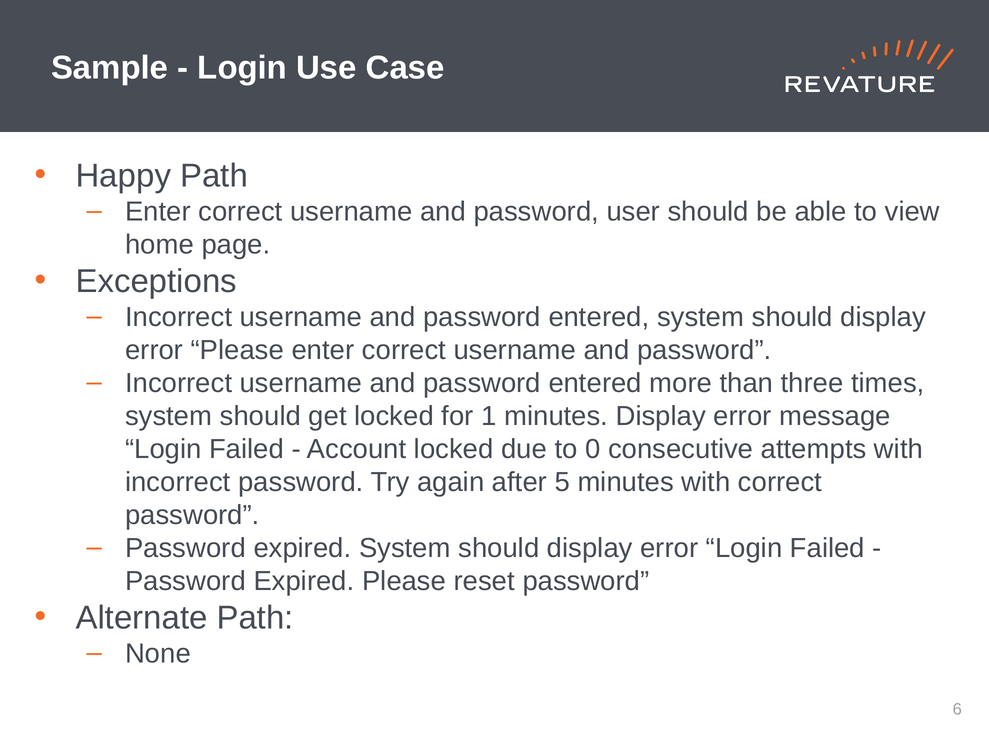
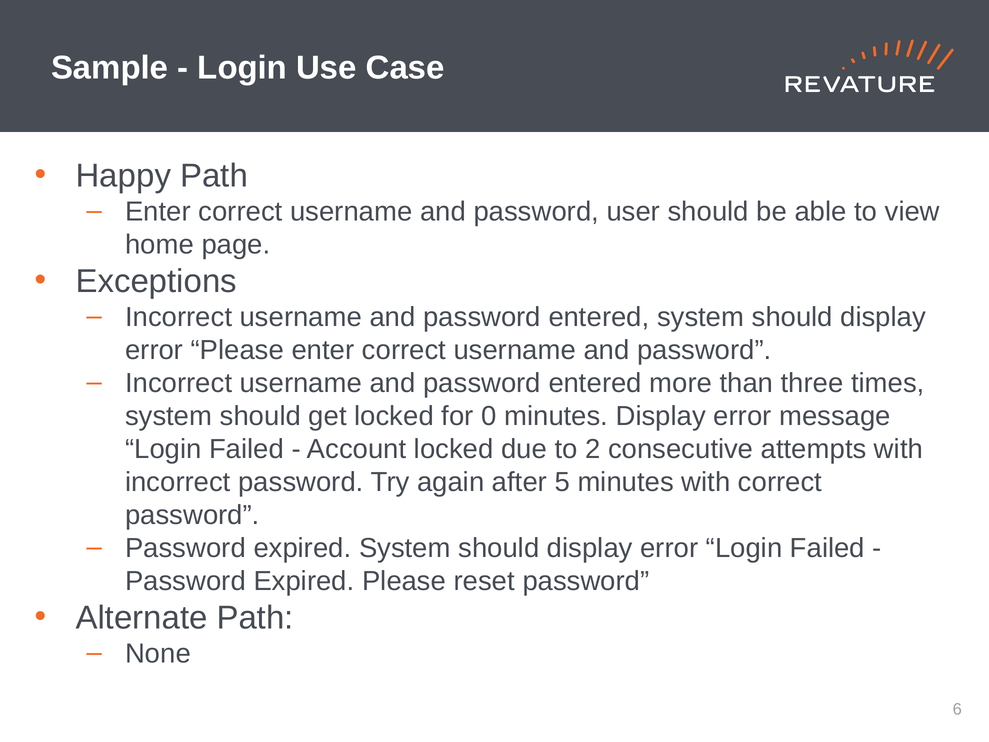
1: 1 -> 0 (489, 416)
0: 0 -> 2 (593, 449)
